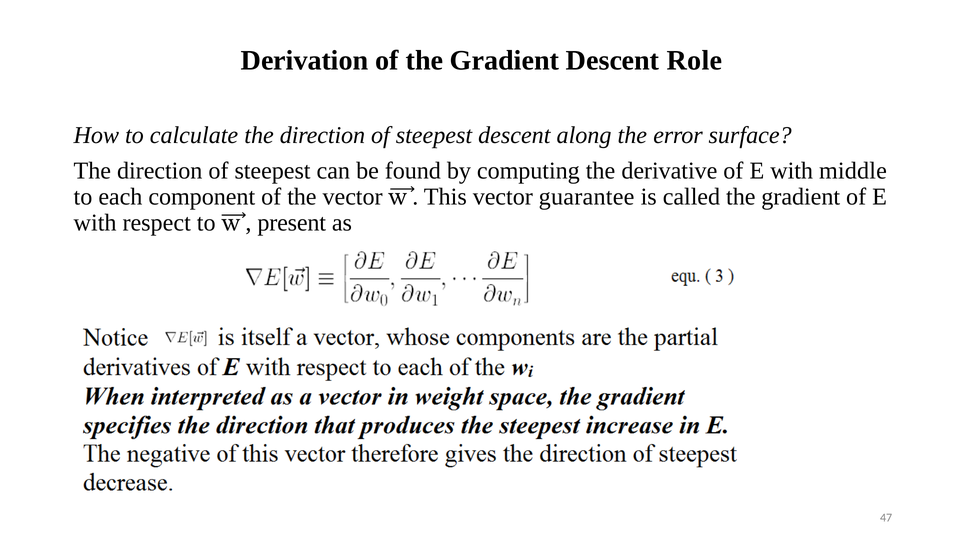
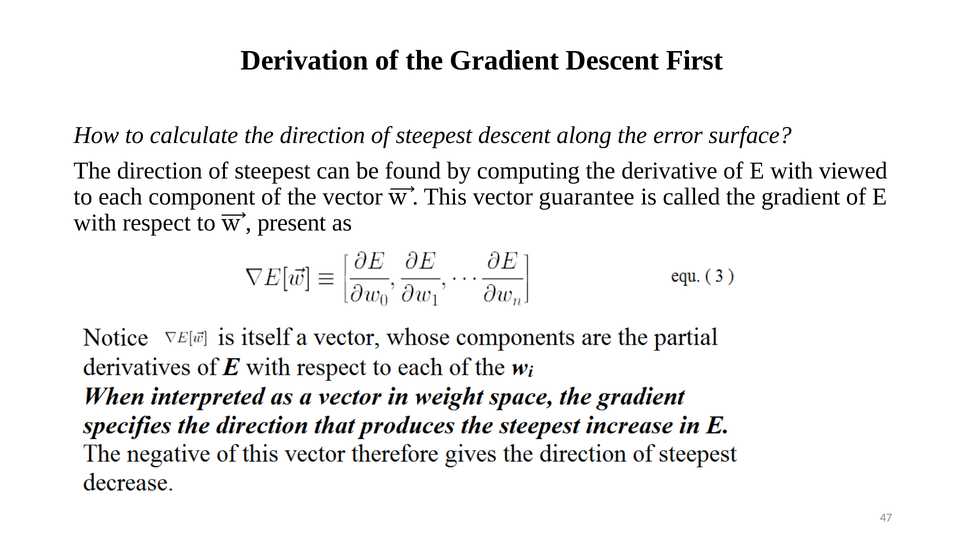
Role: Role -> First (695, 60)
middle: middle -> viewed (853, 171)
